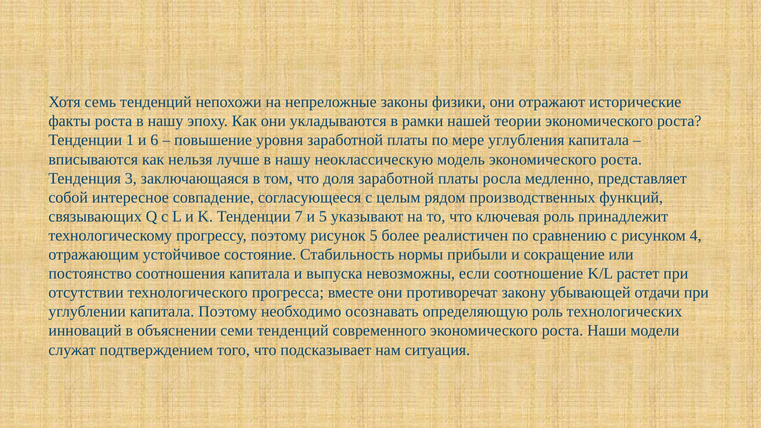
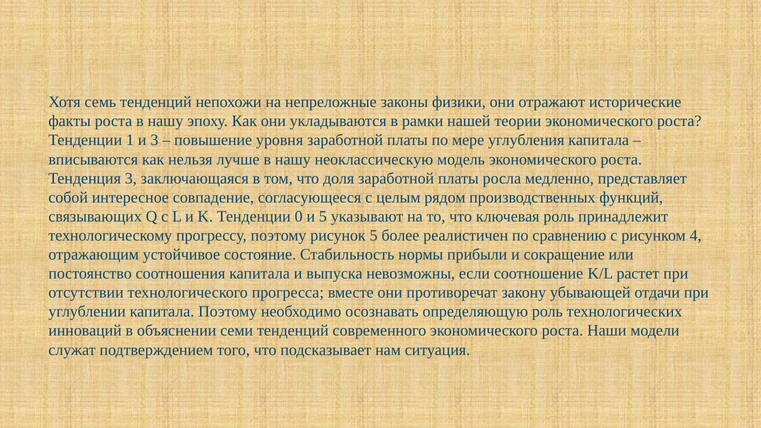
и 6: 6 -> 3 (154, 140)
7: 7 -> 0 (299, 216)
